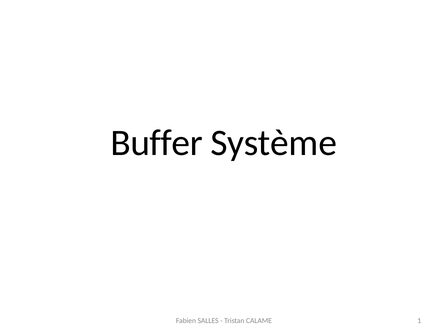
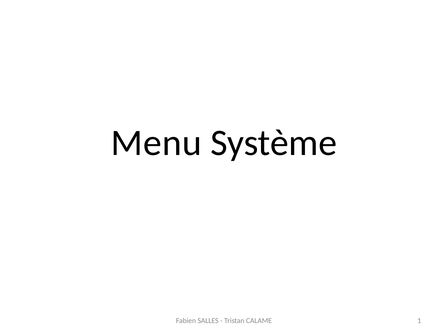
Buffer: Buffer -> Menu (156, 143)
